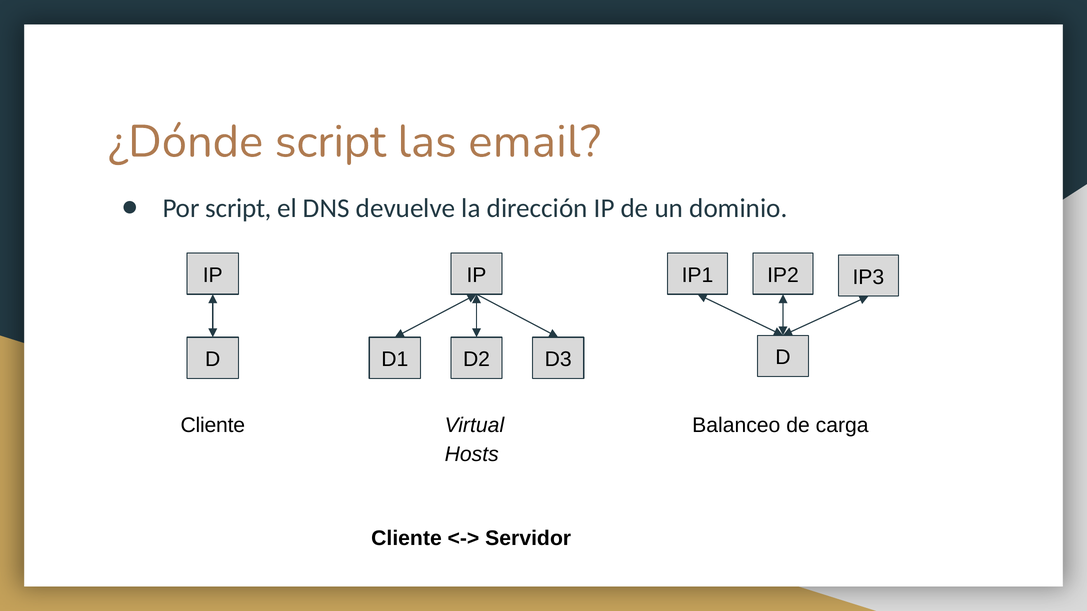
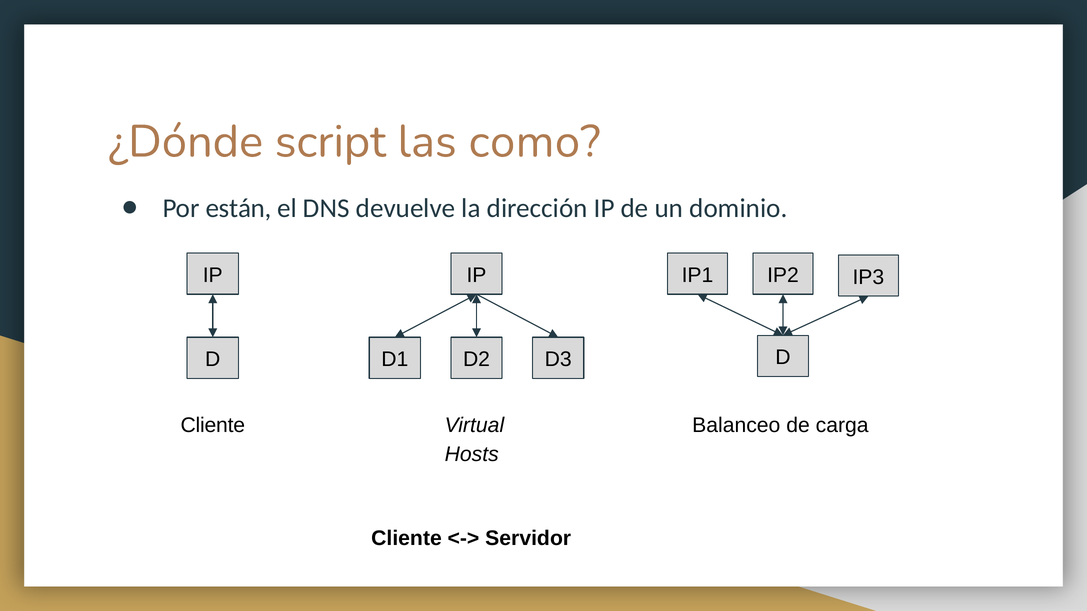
email: email -> como (535, 142)
Por script: script -> están (239, 208)
